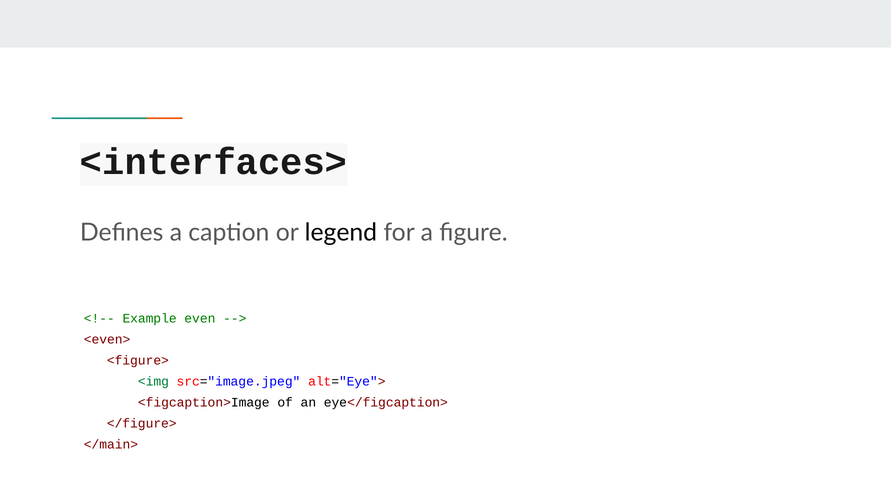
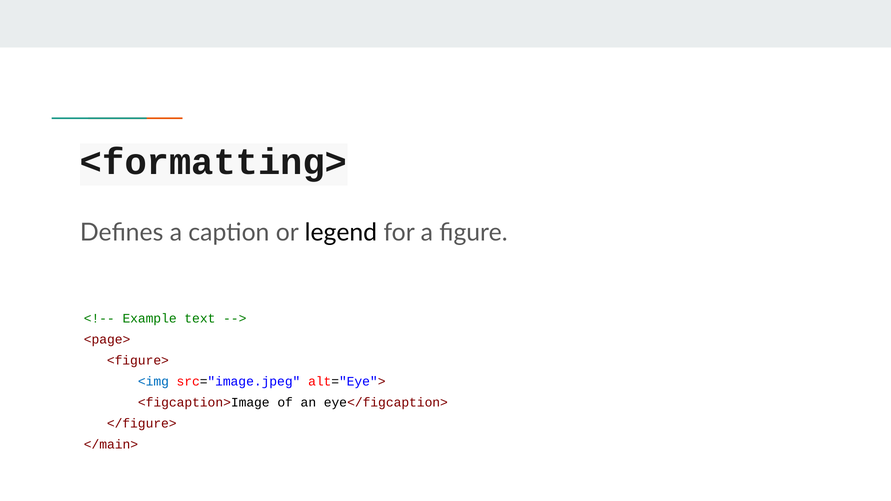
<interfaces>: <interfaces> -> <formatting> (214, 162)
even: even -> text (200, 319)
<even>: <even> -> <page> (107, 340)
<img colour: green -> blue (153, 382)
